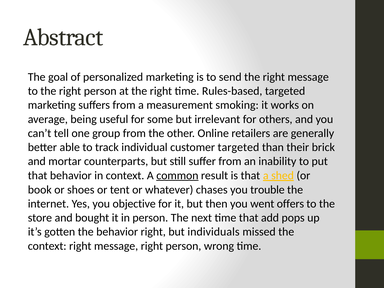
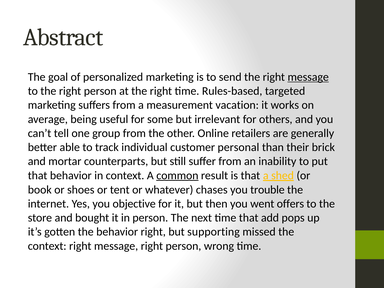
message underline: none -> present (308, 77)
smoking: smoking -> vacation (237, 105)
customer targeted: targeted -> personal (238, 147)
individuals: individuals -> supporting (214, 232)
